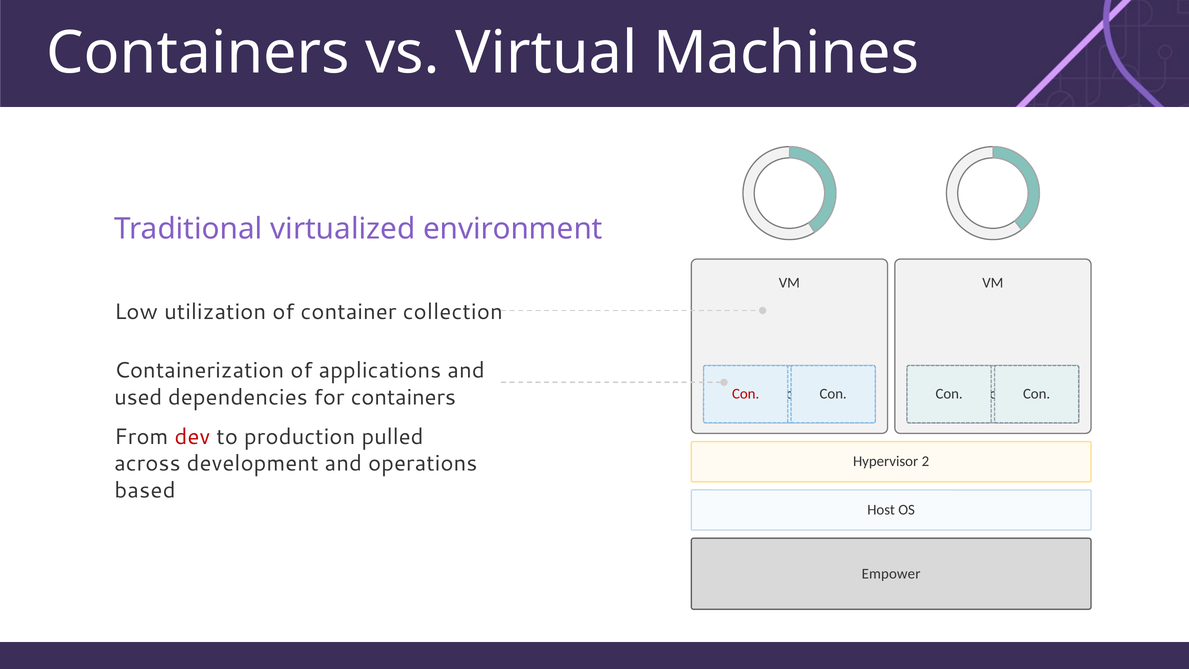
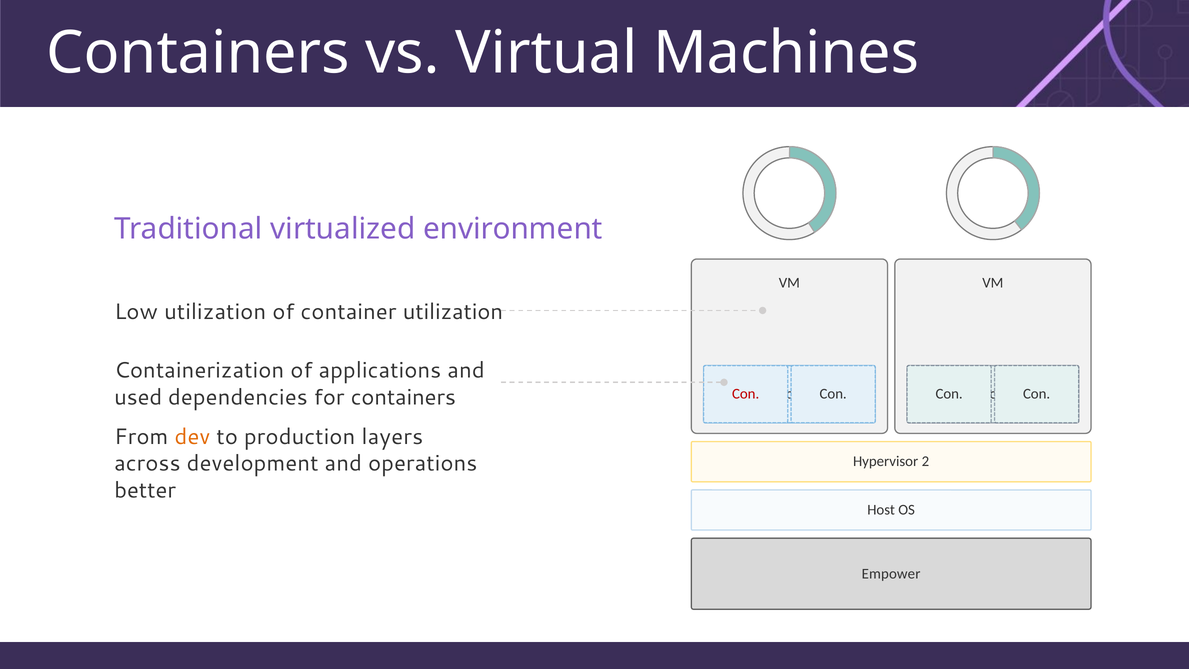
container collection: collection -> utilization (453, 312)
dev colour: red -> orange (192, 437)
pulled: pulled -> layers (392, 437)
based: based -> better (145, 490)
